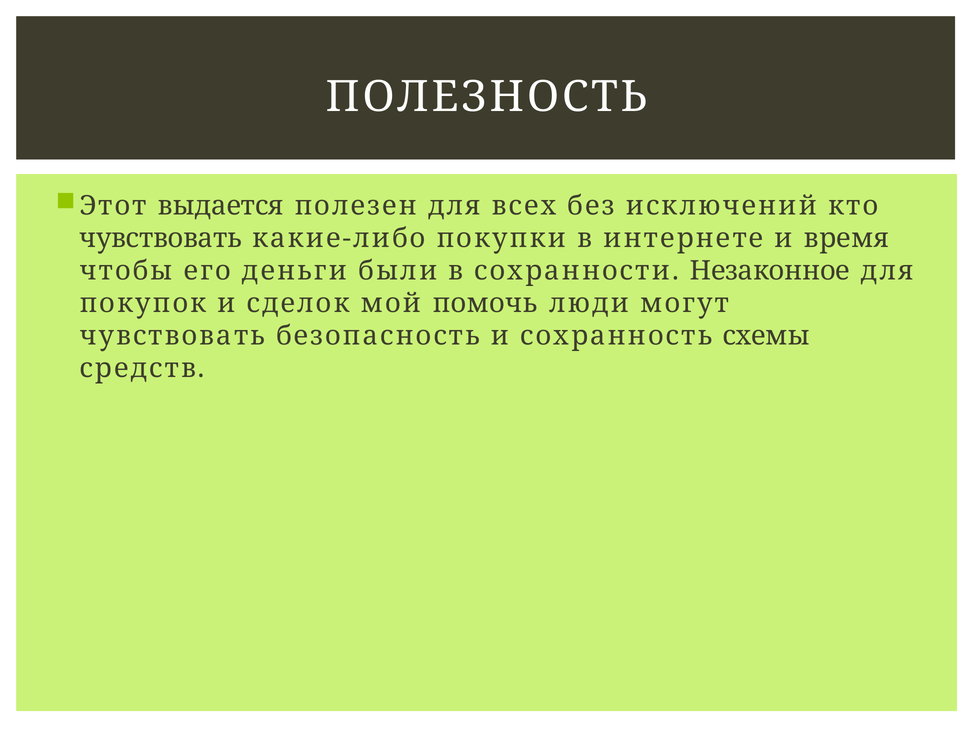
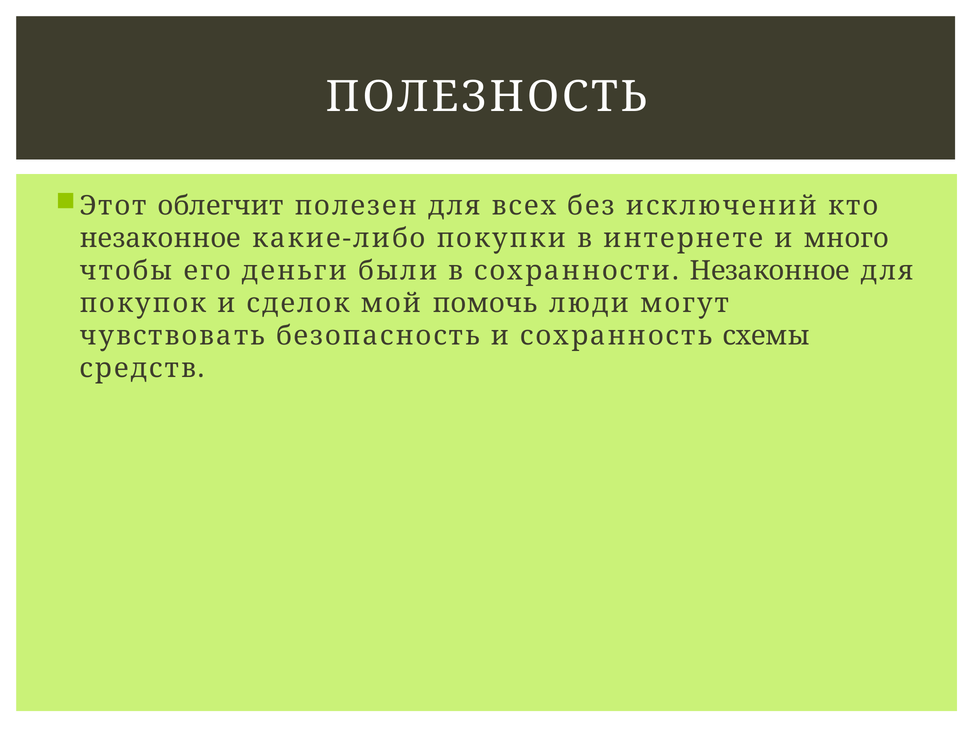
выдается: выдается -> облегчит (221, 206)
чувствовать: чувствовать -> незаконное (160, 239)
время: время -> много (846, 239)
